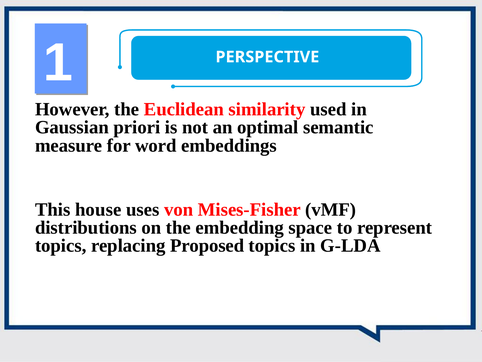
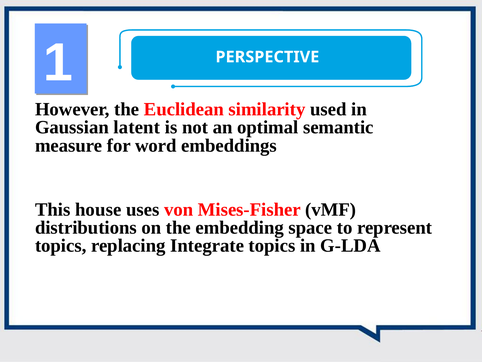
priori: priori -> latent (137, 127)
Proposed: Proposed -> Integrate (207, 245)
